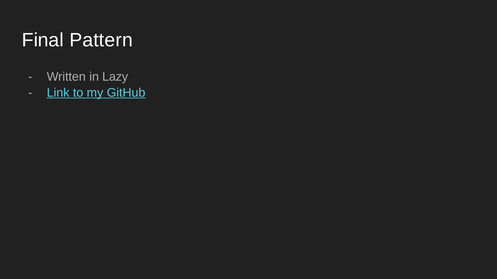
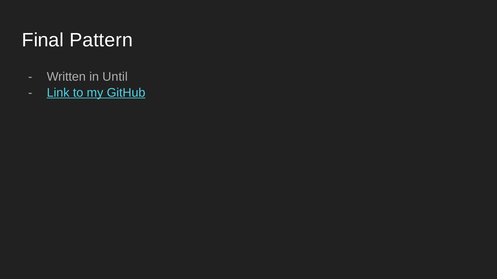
Lazy: Lazy -> Until (115, 77)
